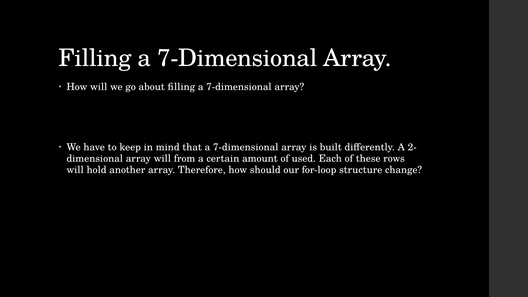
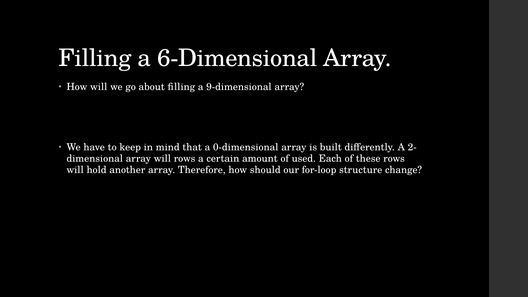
7-Dimensional: 7-Dimensional -> 6-Dimensional (237, 58)
about filling a 7-dimensional: 7-dimensional -> 9-dimensional (239, 87)
that a 7-dimensional: 7-dimensional -> 0-dimensional (246, 147)
will from: from -> rows (185, 158)
